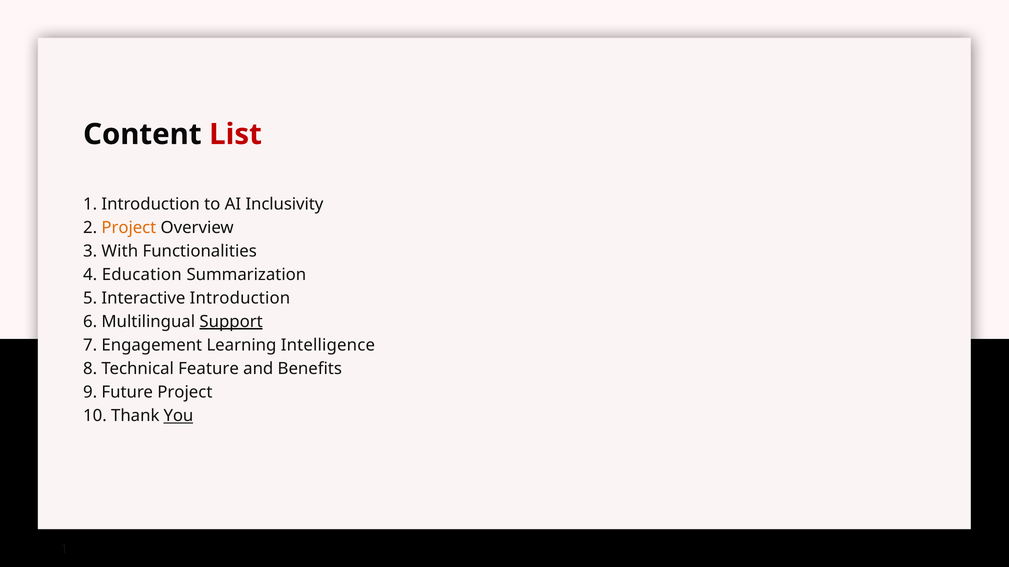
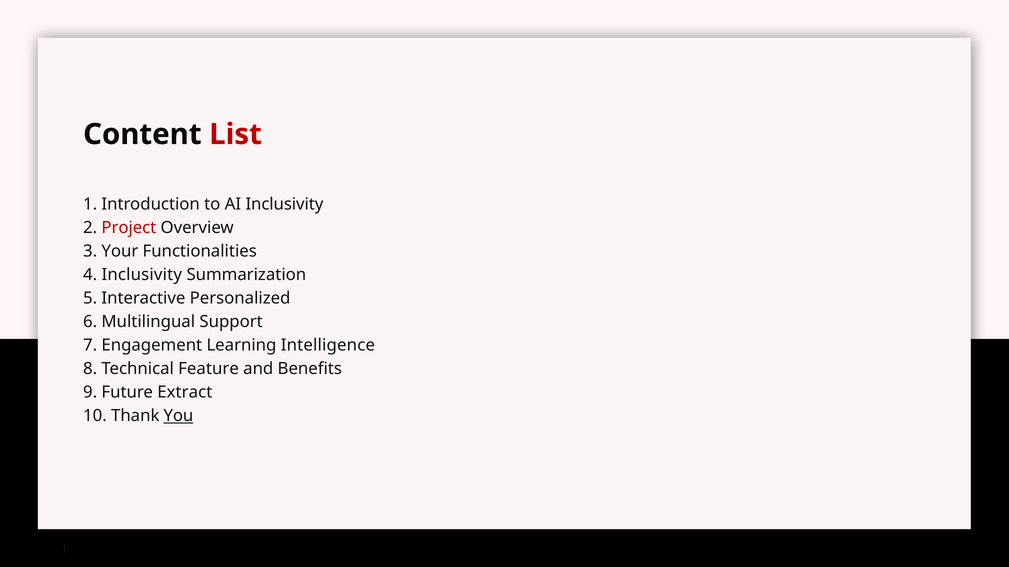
Project colour: orange -> red (129, 228)
With: With -> Your (120, 251)
4 Education: Education -> Inclusivity (142, 275)
Interactive Introduction: Introduction -> Personalized (240, 298)
Support underline: present -> none (231, 322)
Future Project: Project -> Extract (185, 392)
